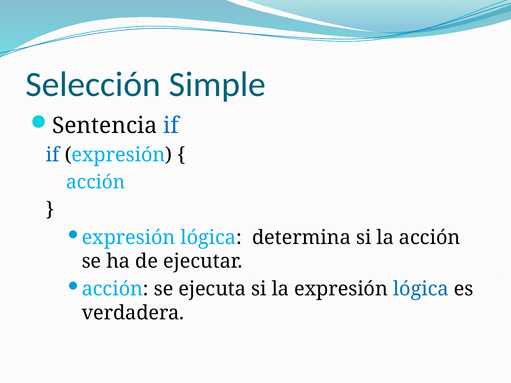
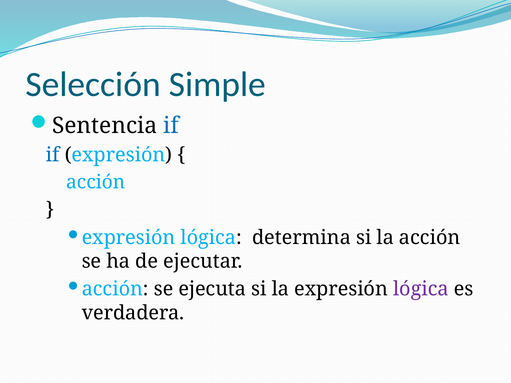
lógica colour: blue -> purple (421, 289)
